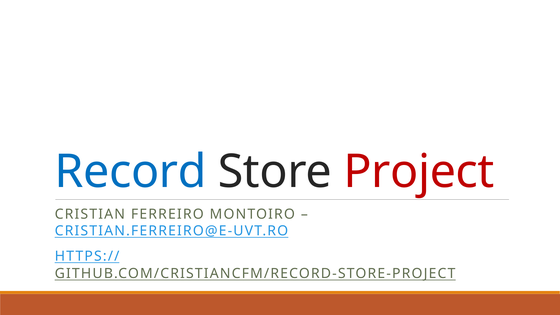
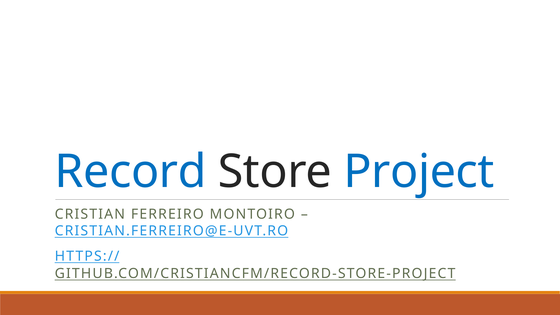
Project colour: red -> blue (419, 172)
